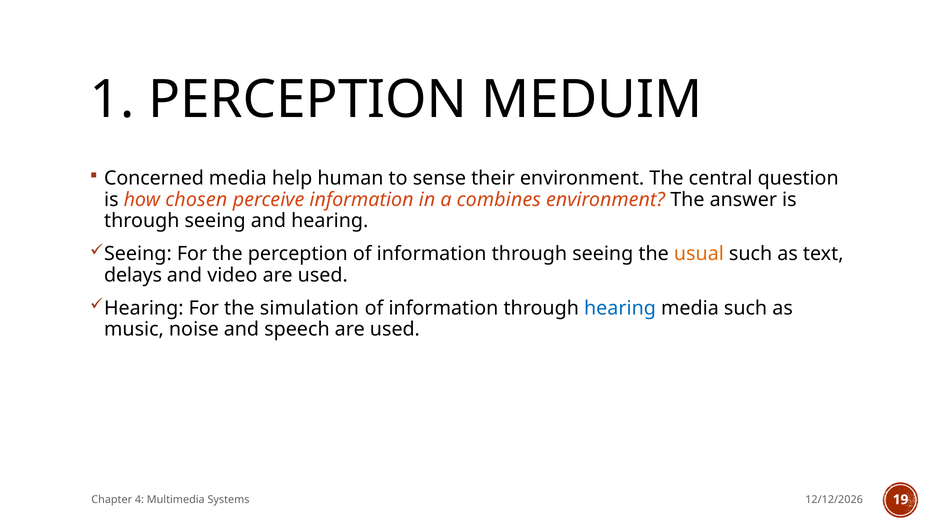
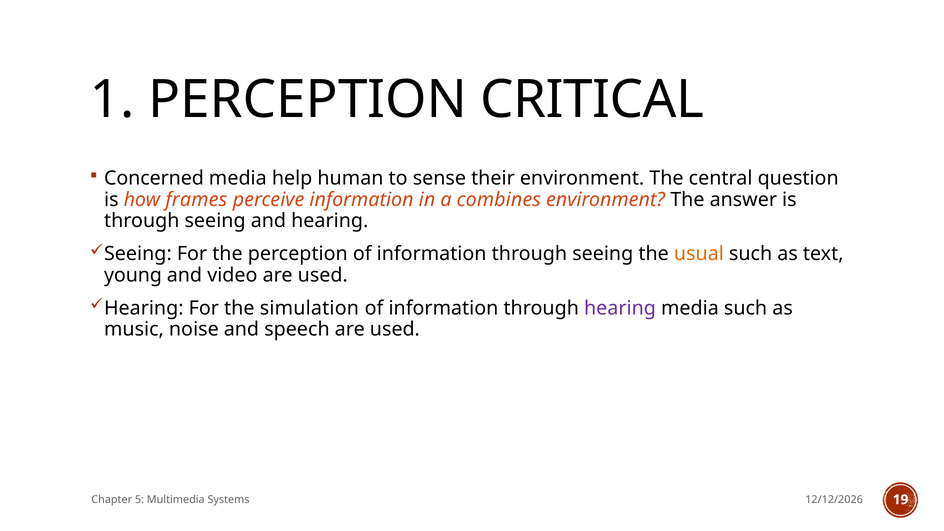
MEDUIM: MEDUIM -> CRITICAL (592, 99)
chosen: chosen -> frames (196, 200)
delays: delays -> young (133, 275)
hearing colour: blue -> purple (620, 308)
4: 4 -> 5 (139, 500)
